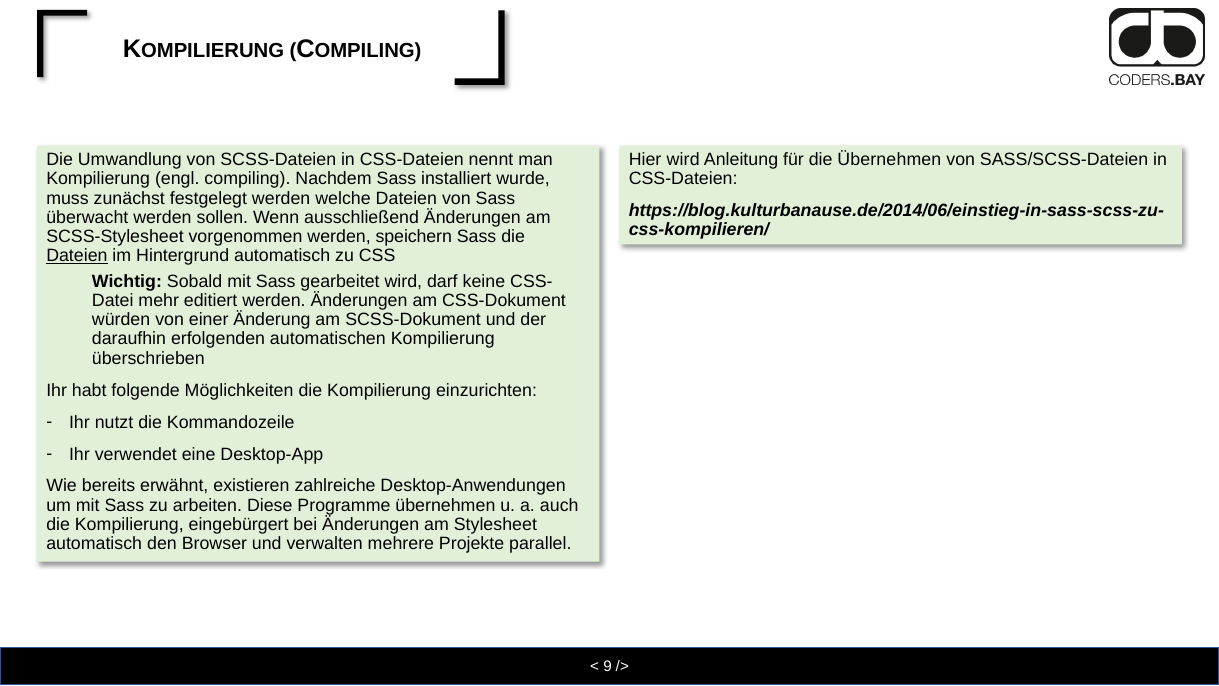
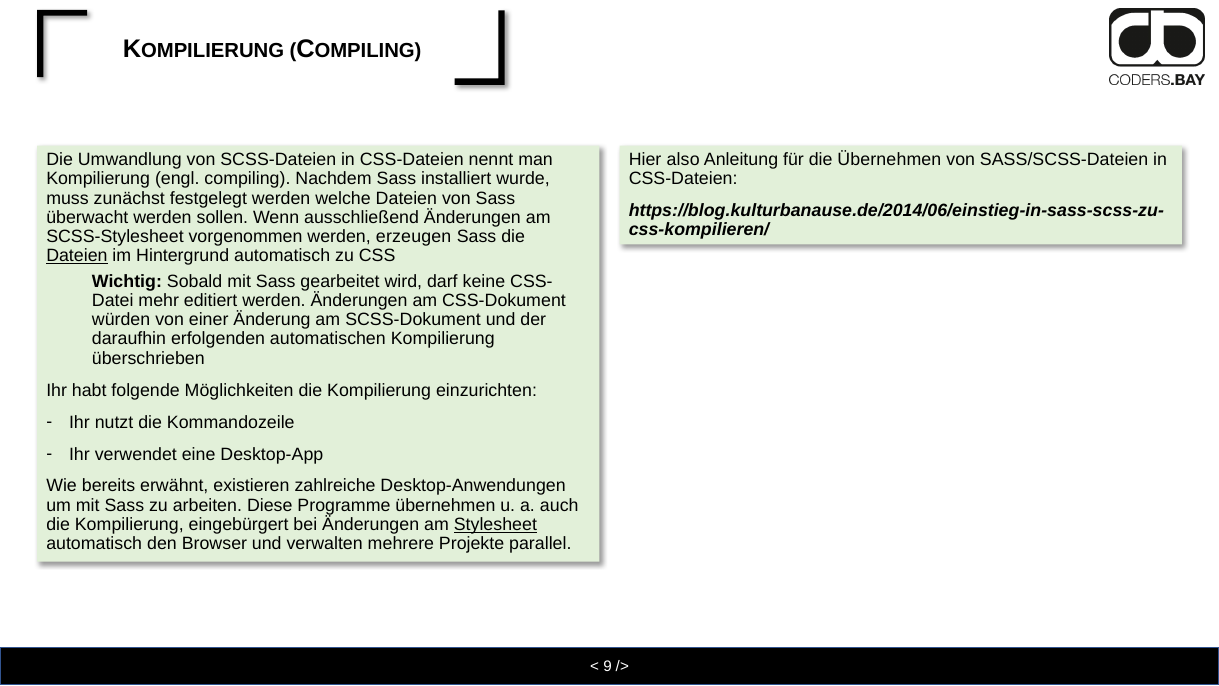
Hier wird: wird -> also (683, 160)
speichern: speichern -> erzeugen (414, 237)
Stylesheet underline: none -> present (495, 524)
